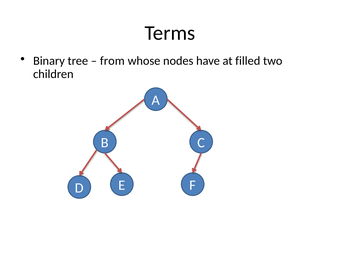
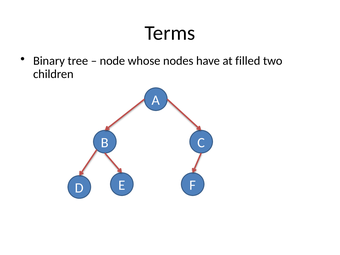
from: from -> node (112, 61)
